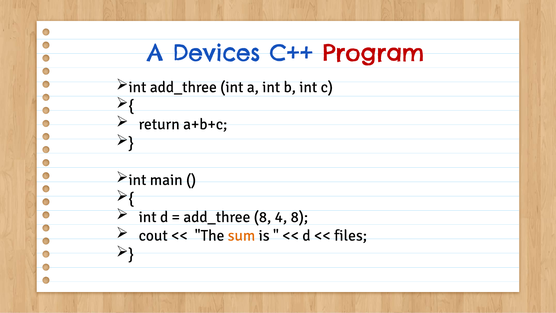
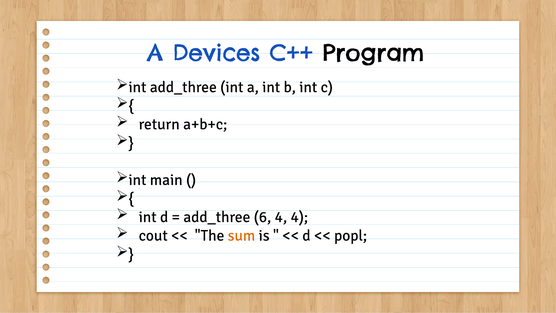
Program colour: red -> black (374, 54)
add_three 8: 8 -> 6 (262, 217)
4 8: 8 -> 4 (299, 217)
files: files -> popl (351, 235)
